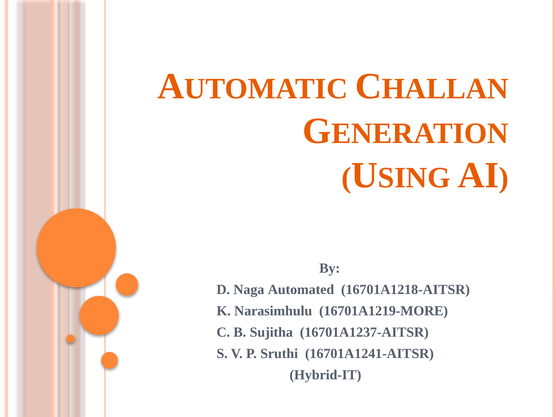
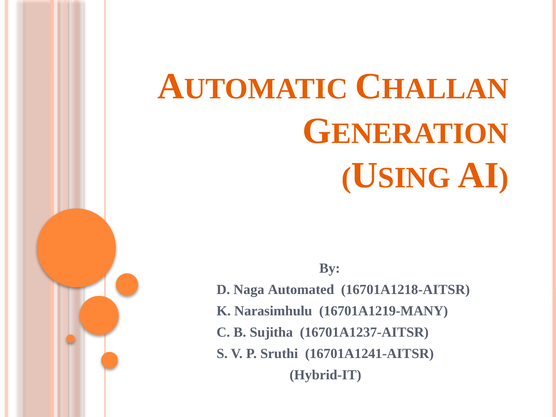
16701A1219-MORE: 16701A1219-MORE -> 16701A1219-MANY (384, 311)
